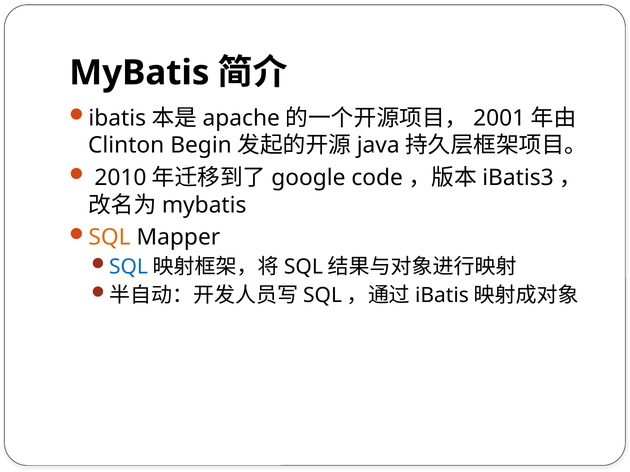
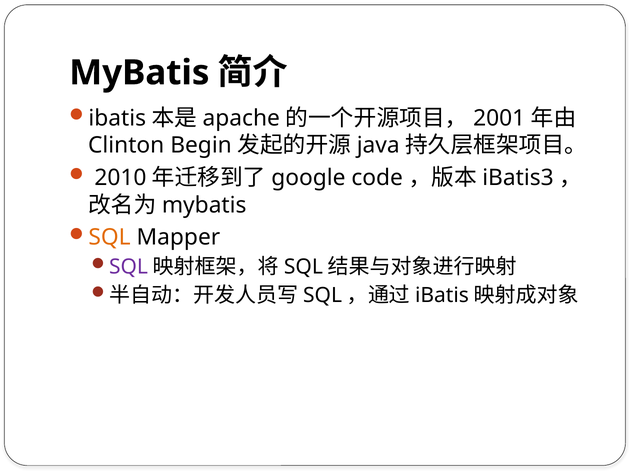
SQL colour: blue -> purple (129, 267)
